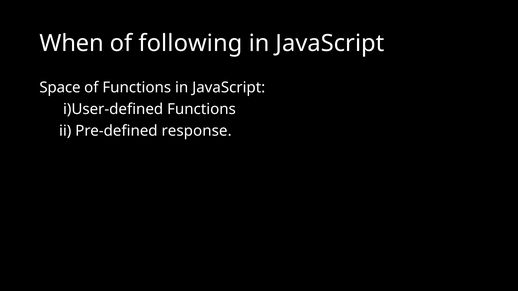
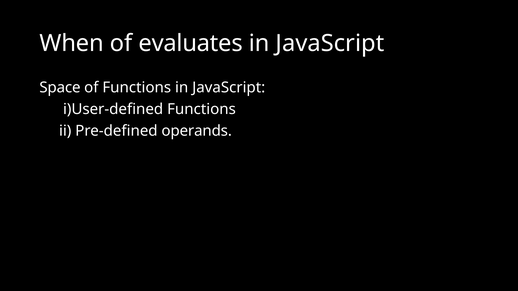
following: following -> evaluates (191, 44)
response: response -> operands (197, 131)
